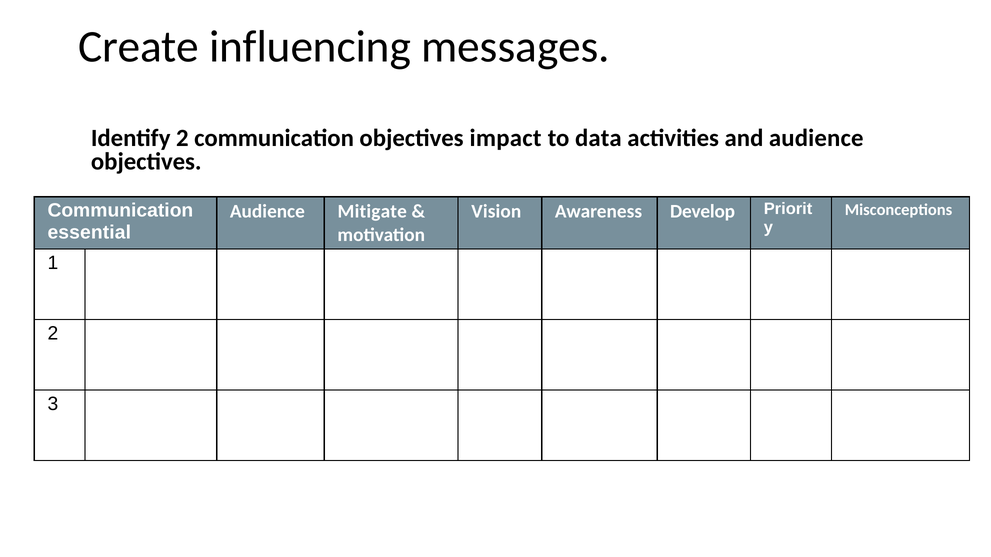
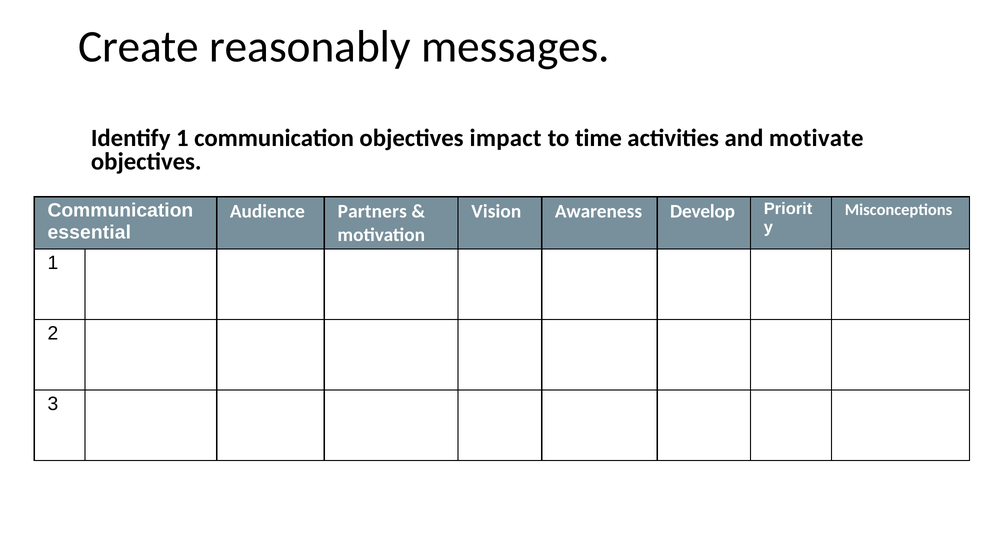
influencing: influencing -> reasonably (310, 47)
Identify 2: 2 -> 1 (182, 138)
data: data -> time (598, 138)
and audience: audience -> motivate (816, 138)
Mitigate: Mitigate -> Partners (372, 212)
